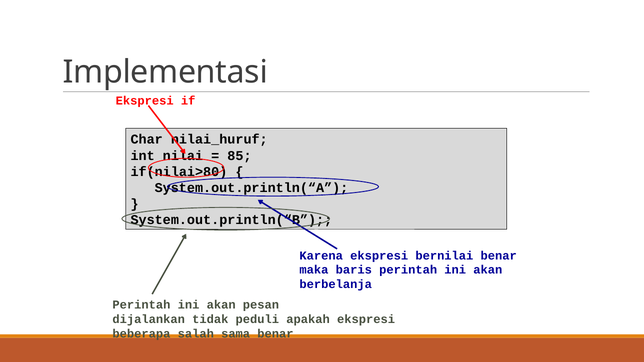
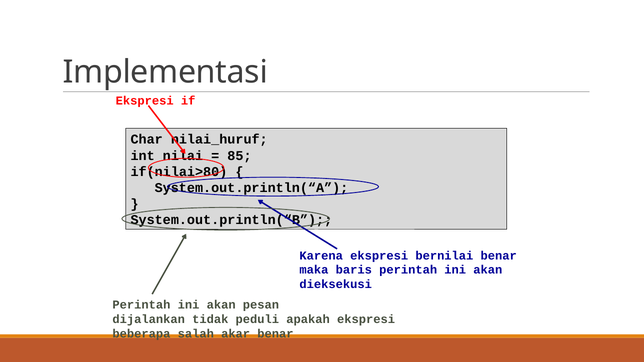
berbelanja: berbelanja -> dieksekusi (336, 285)
sama: sama -> akar (236, 334)
